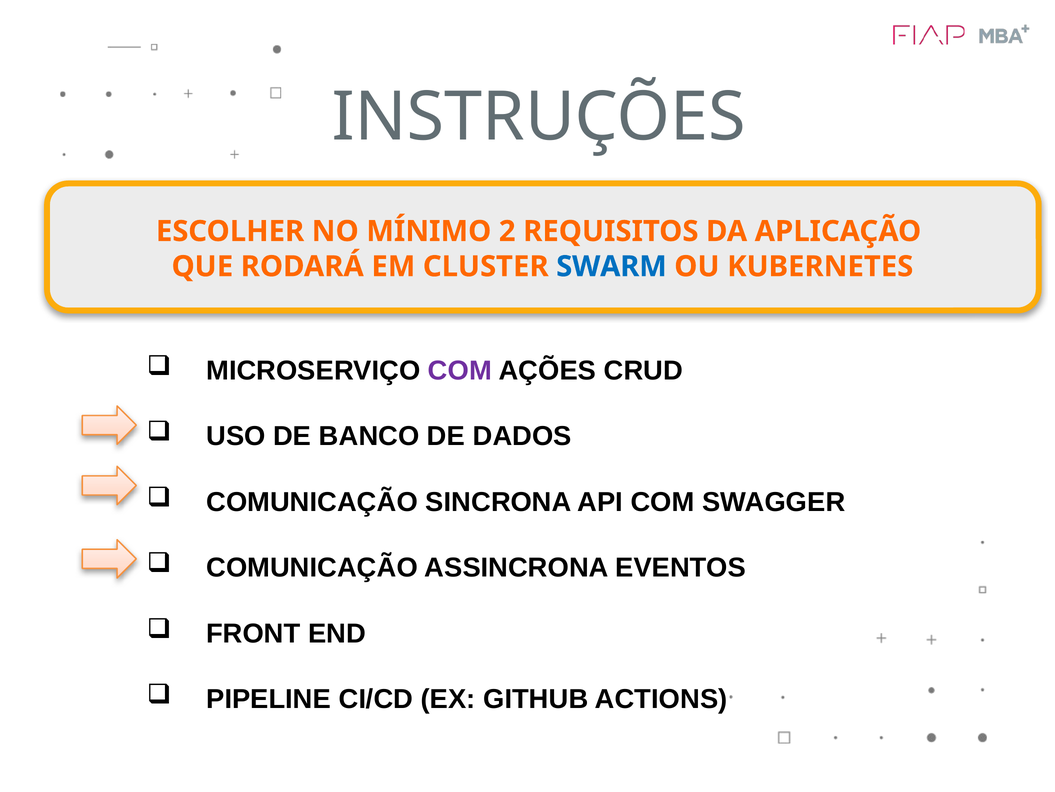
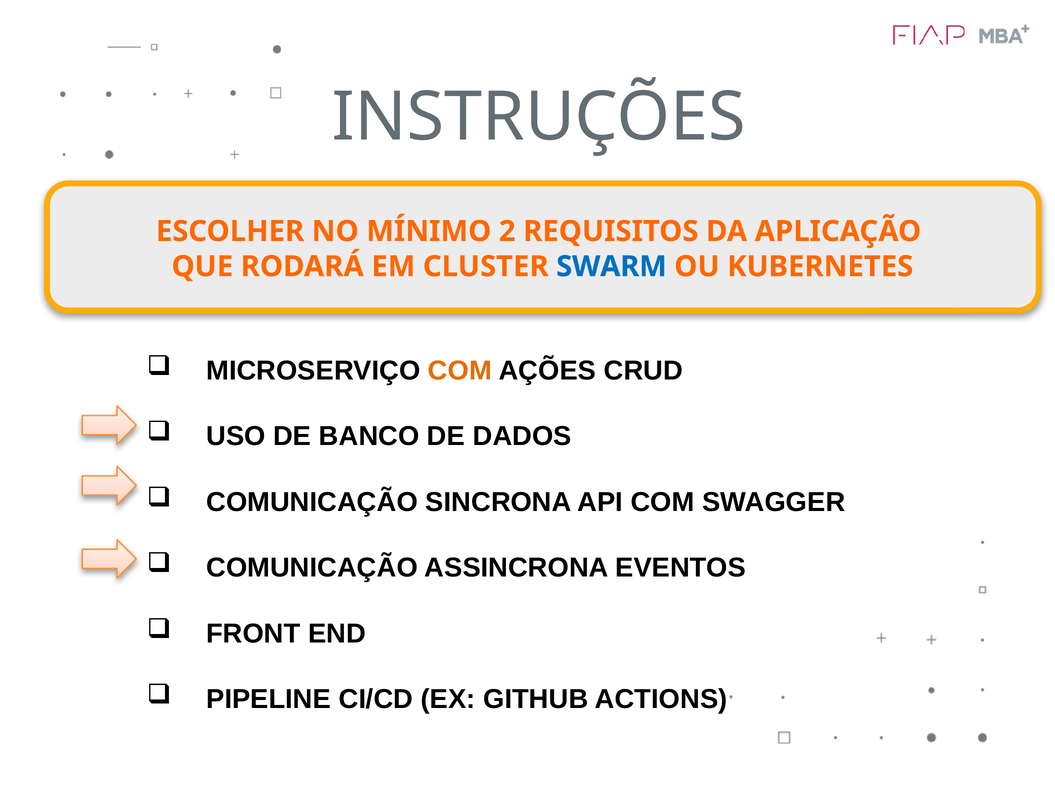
COM colour: purple -> orange (460, 371)
